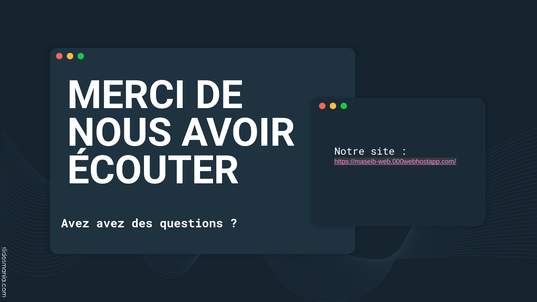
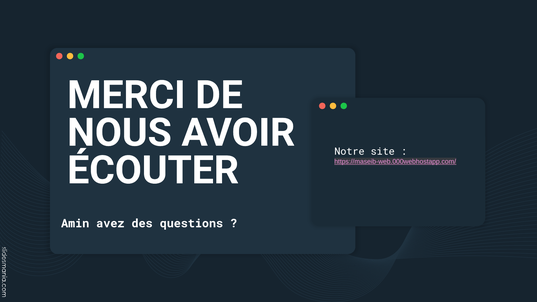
Avez: Avez -> Amin (75, 223)
